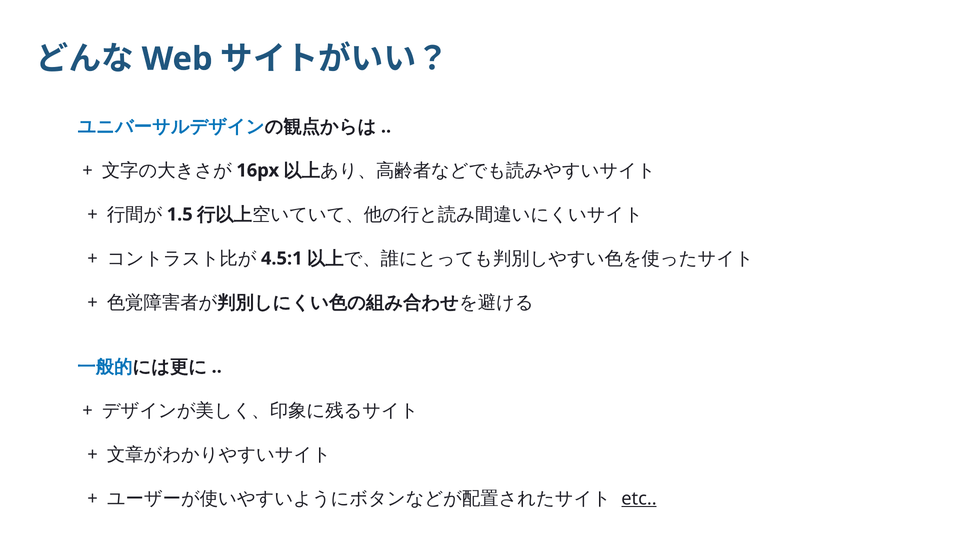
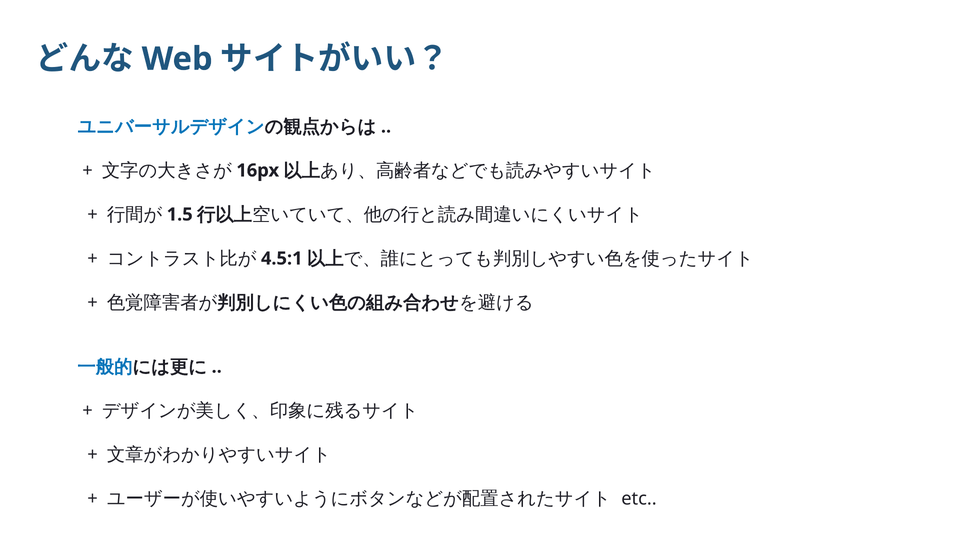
etc underline: present -> none (639, 499)
